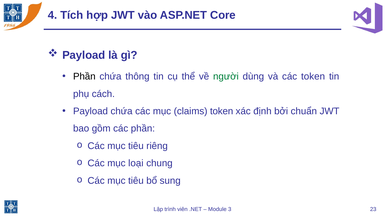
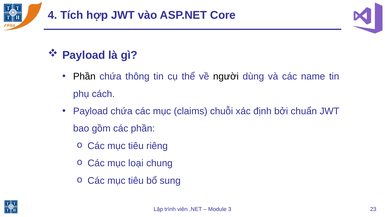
người colour: green -> black (226, 76)
các token: token -> name (313, 76)
claims token: token -> chuỗi (222, 111)
